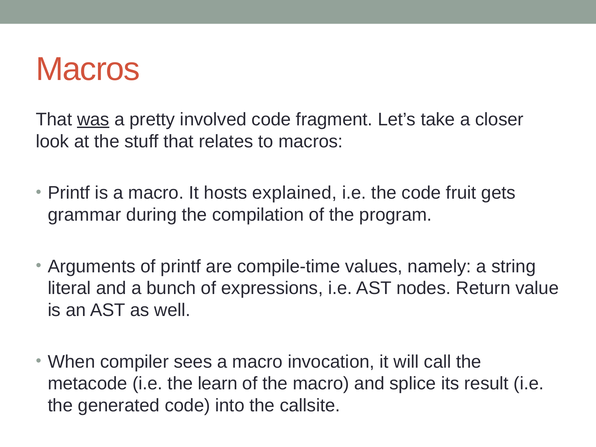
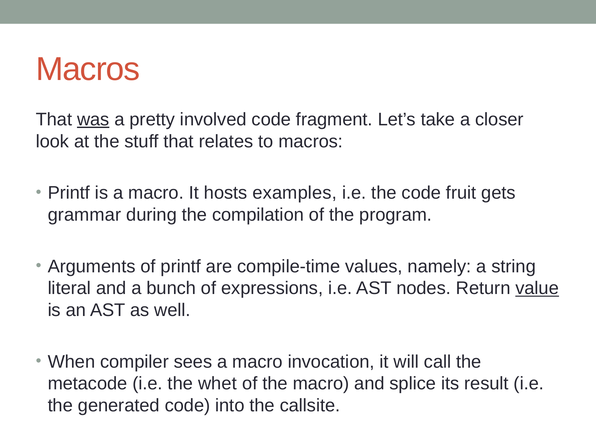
explained: explained -> examples (295, 193)
value underline: none -> present (537, 288)
learn: learn -> whet (217, 384)
